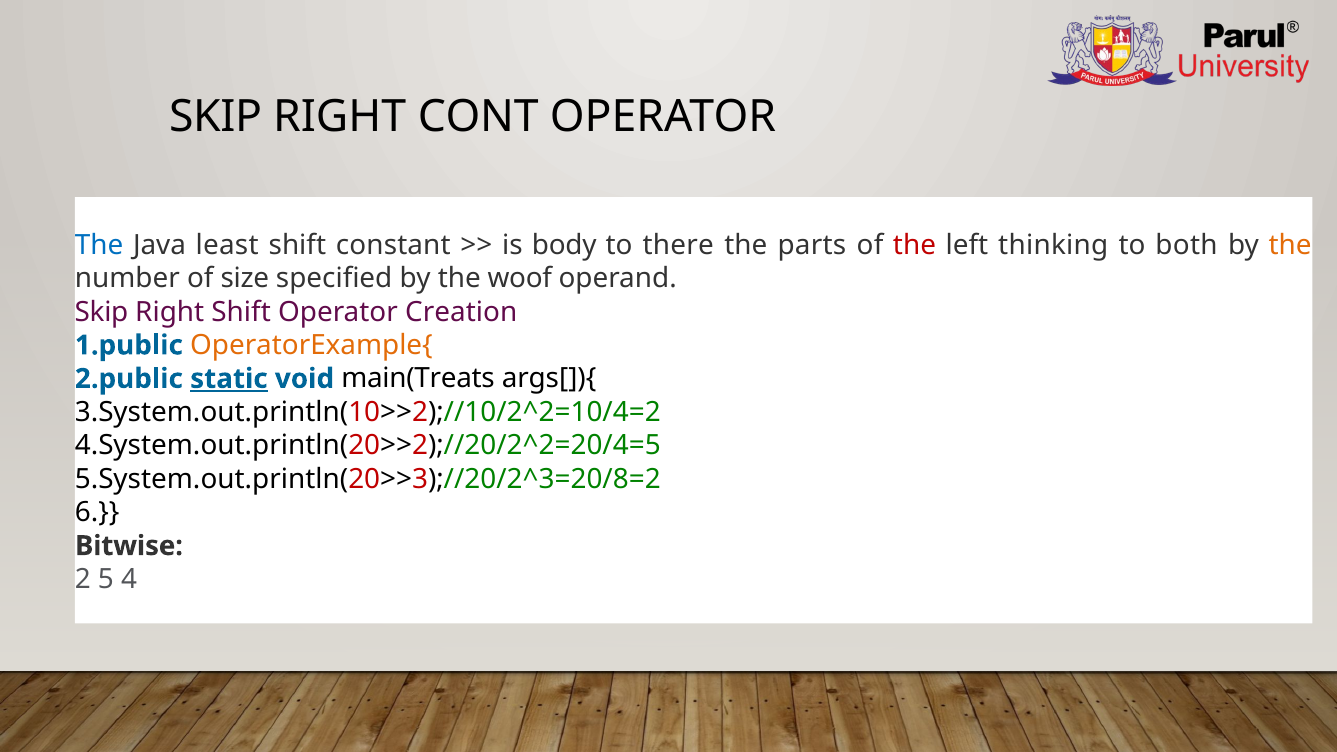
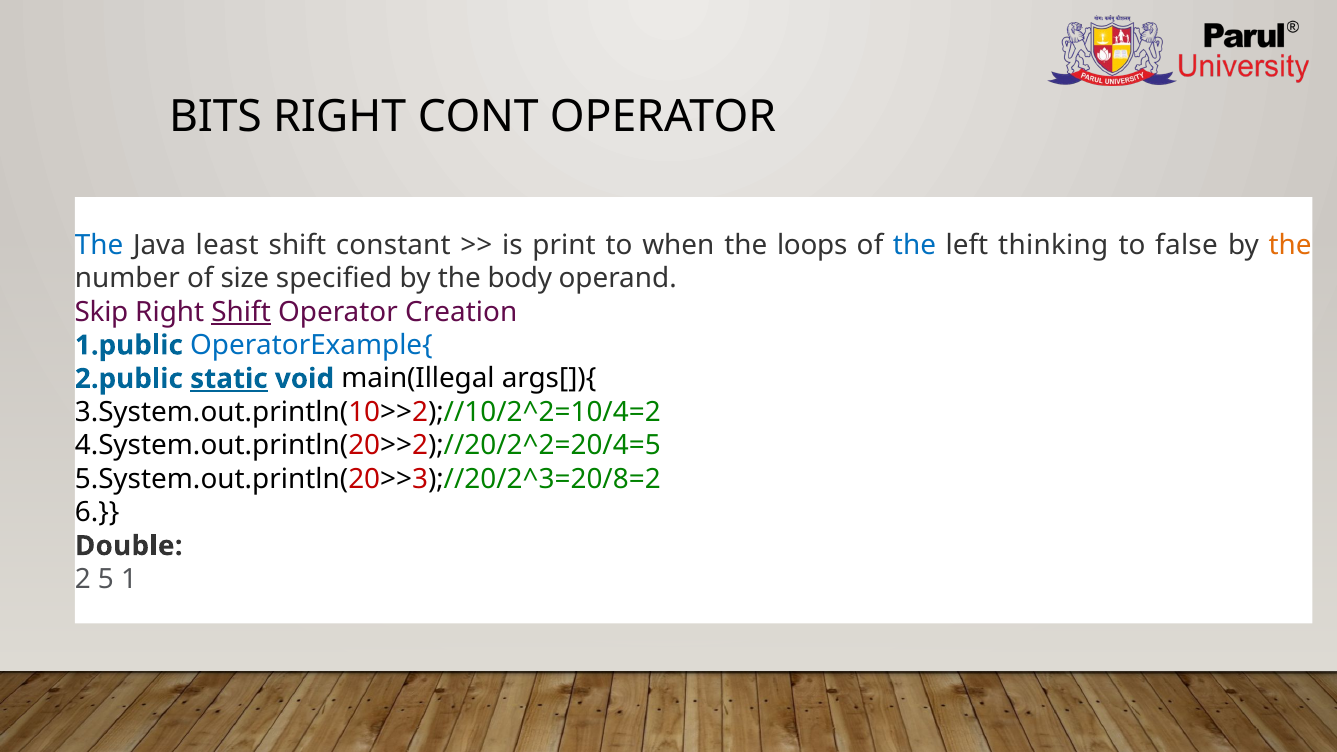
SKIP: SKIP -> BITS (215, 117)
body: body -> print (564, 245)
there: there -> when (678, 245)
parts: parts -> loops (812, 245)
the colour: red -> blue (914, 245)
both: both -> false (1187, 245)
woof: woof -> body (520, 278)
Shift underline: none -> present (241, 312)
OperatorExample{ colour: orange -> blue (311, 345)
main(Treats: main(Treats -> main(Illegal (418, 379)
Bitwise: Bitwise -> Double (129, 546)
4: 4 -> 1 (129, 579)
